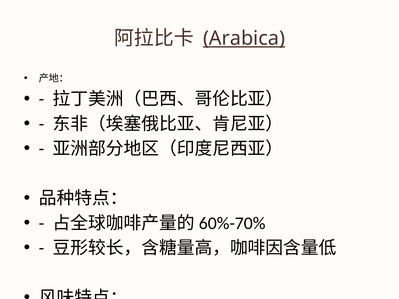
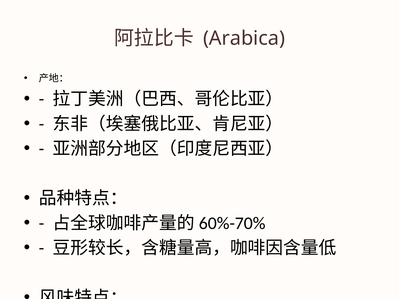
Arabica underline: present -> none (244, 38)
